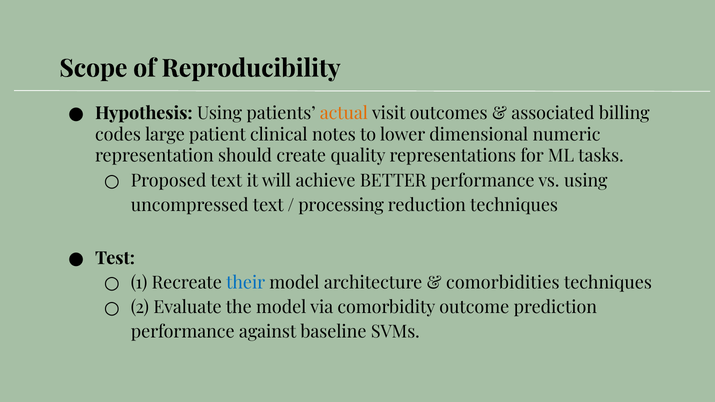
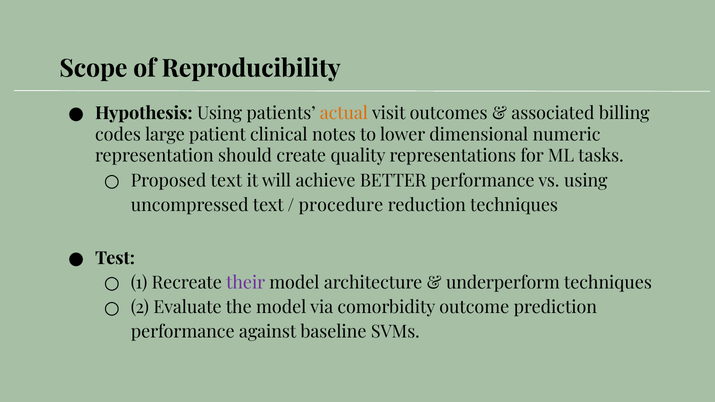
processing: processing -> procedure (341, 205)
their colour: blue -> purple (246, 283)
comorbidities: comorbidities -> underperform (503, 283)
